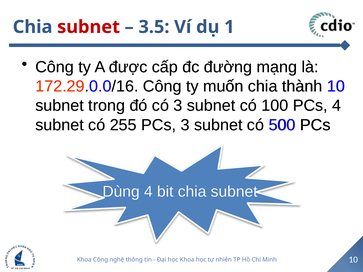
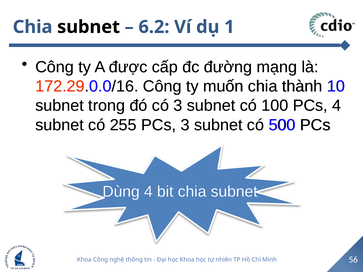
subnet colour: red -> black (89, 27)
3.5: 3.5 -> 6.2 (154, 27)
Minh 10: 10 -> 56 (353, 260)
